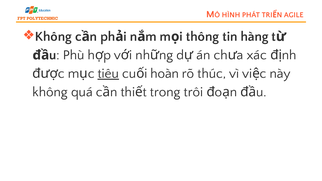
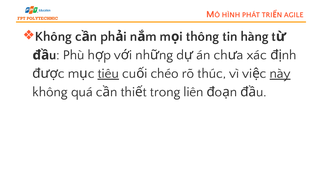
hoàn: hoàn -> chéo (165, 74)
này underline: none -> present (280, 74)
trôi: trôi -> liên (194, 92)
